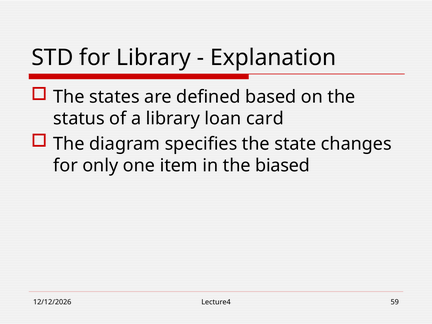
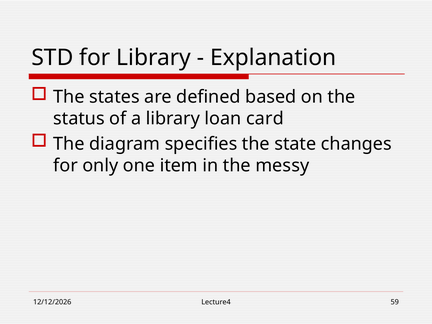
biased: biased -> messy (282, 165)
